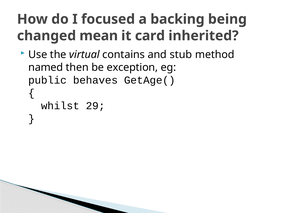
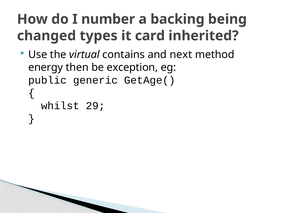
focused: focused -> number (108, 19)
mean: mean -> types (99, 36)
stub: stub -> next (181, 55)
named: named -> energy (46, 67)
behaves: behaves -> generic (95, 80)
